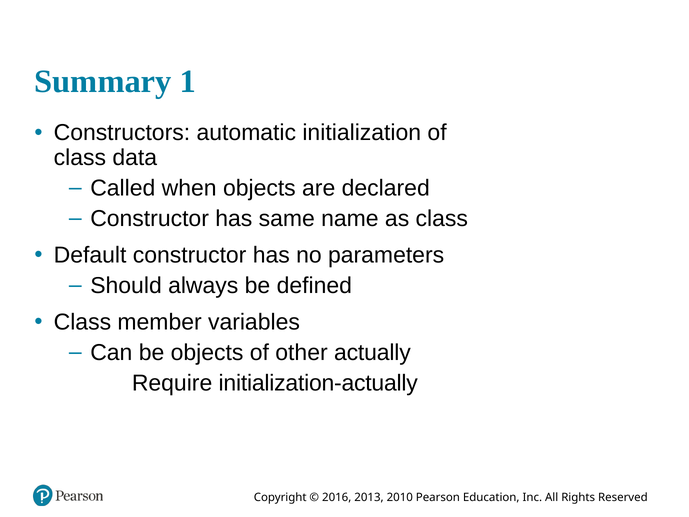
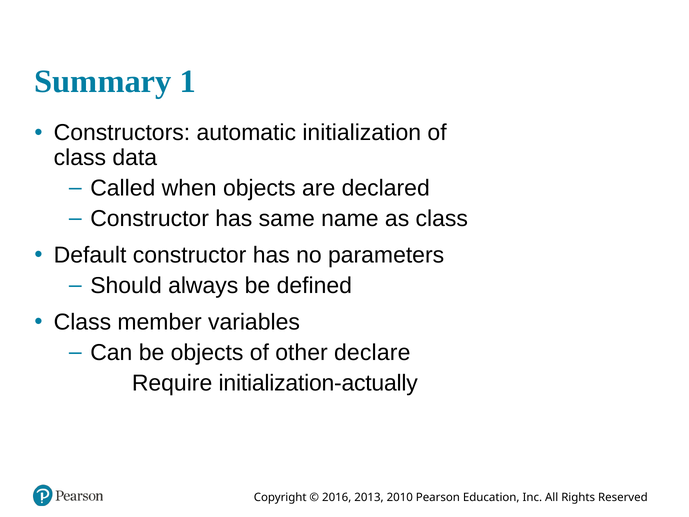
actually: actually -> declare (372, 352)
